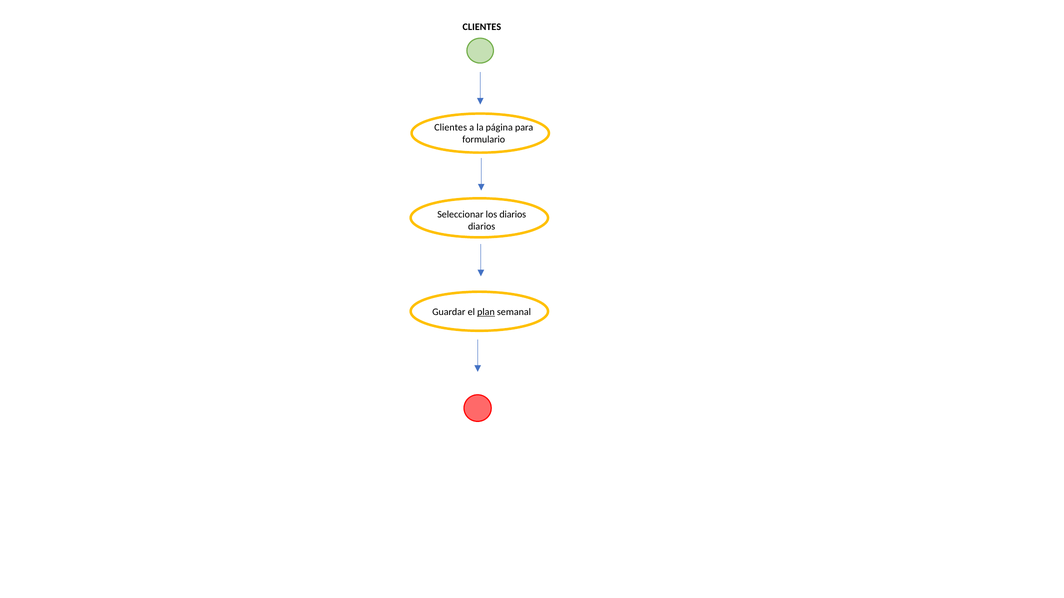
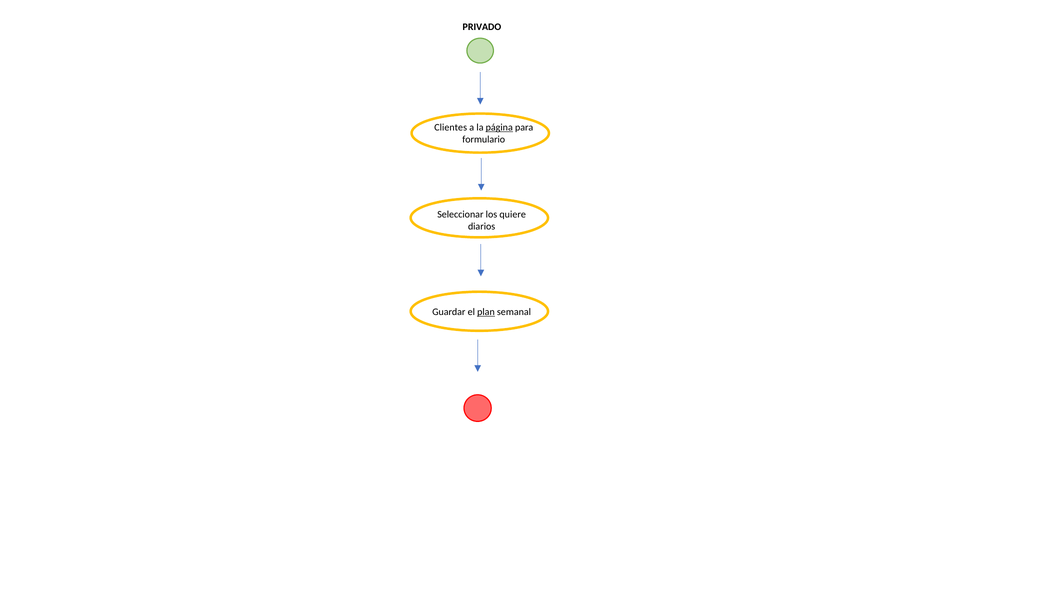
CLIENTES: CLIENTES -> PRIVADO (482, 27)
página underline: none -> present (499, 128)
los diarios: diarios -> quiere (513, 215)
